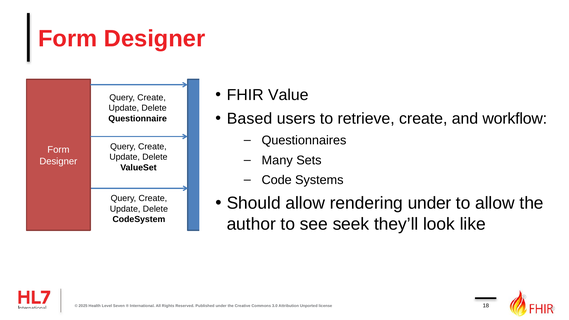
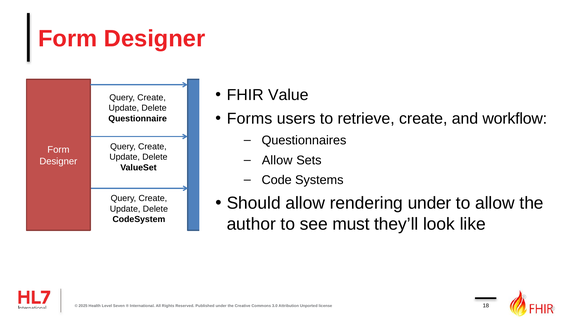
Based: Based -> Forms (250, 119)
Many: Many -> Allow (277, 160)
seek: seek -> must (351, 224)
